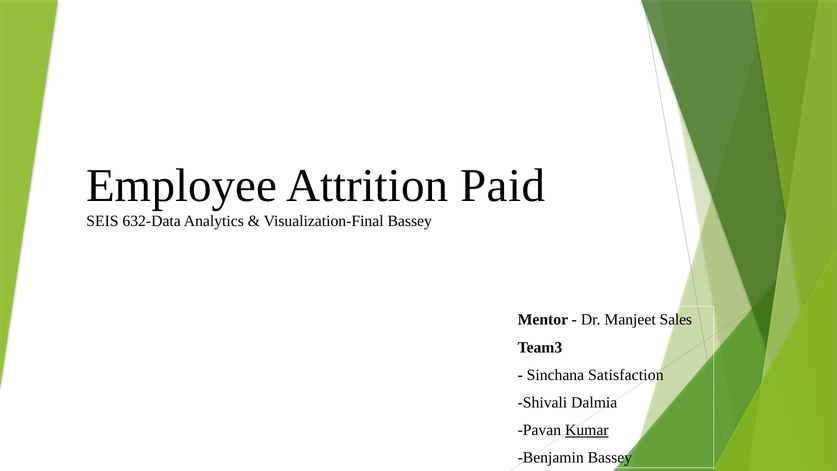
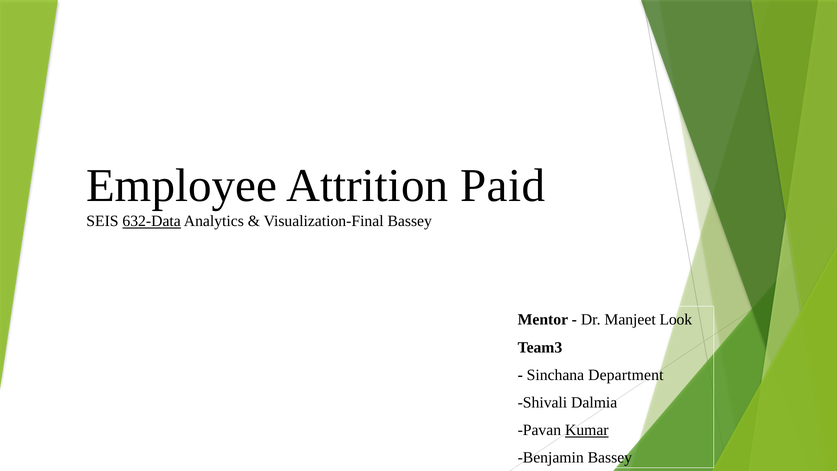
632-Data underline: none -> present (152, 221)
Sales: Sales -> Look (676, 320)
Satisfaction: Satisfaction -> Department (626, 375)
